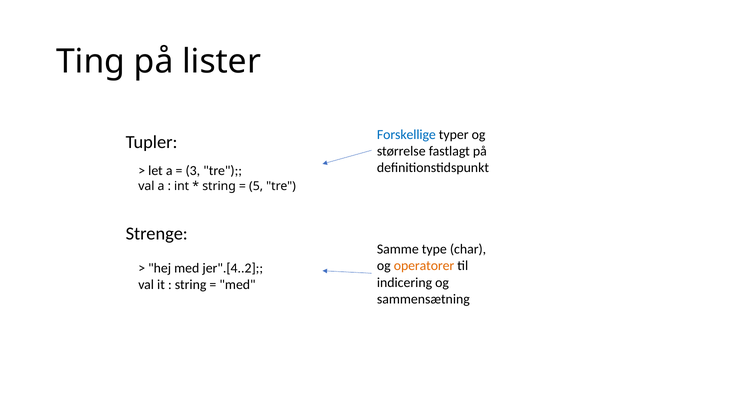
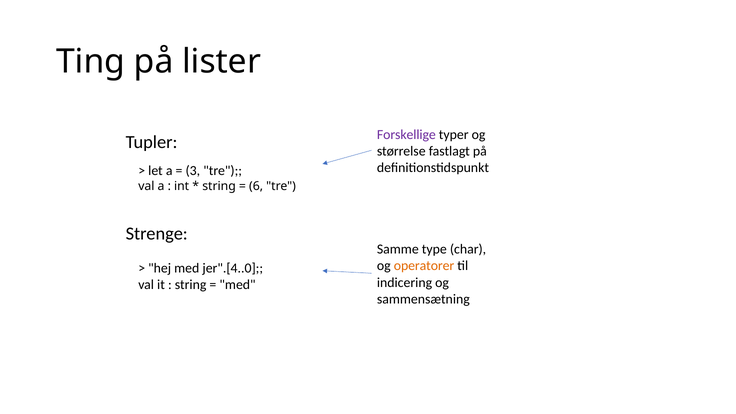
Forskellige colour: blue -> purple (406, 135)
5: 5 -> 6 (256, 186)
jer".[4..2: jer".[4..2 -> jer".[4..0 (233, 268)
